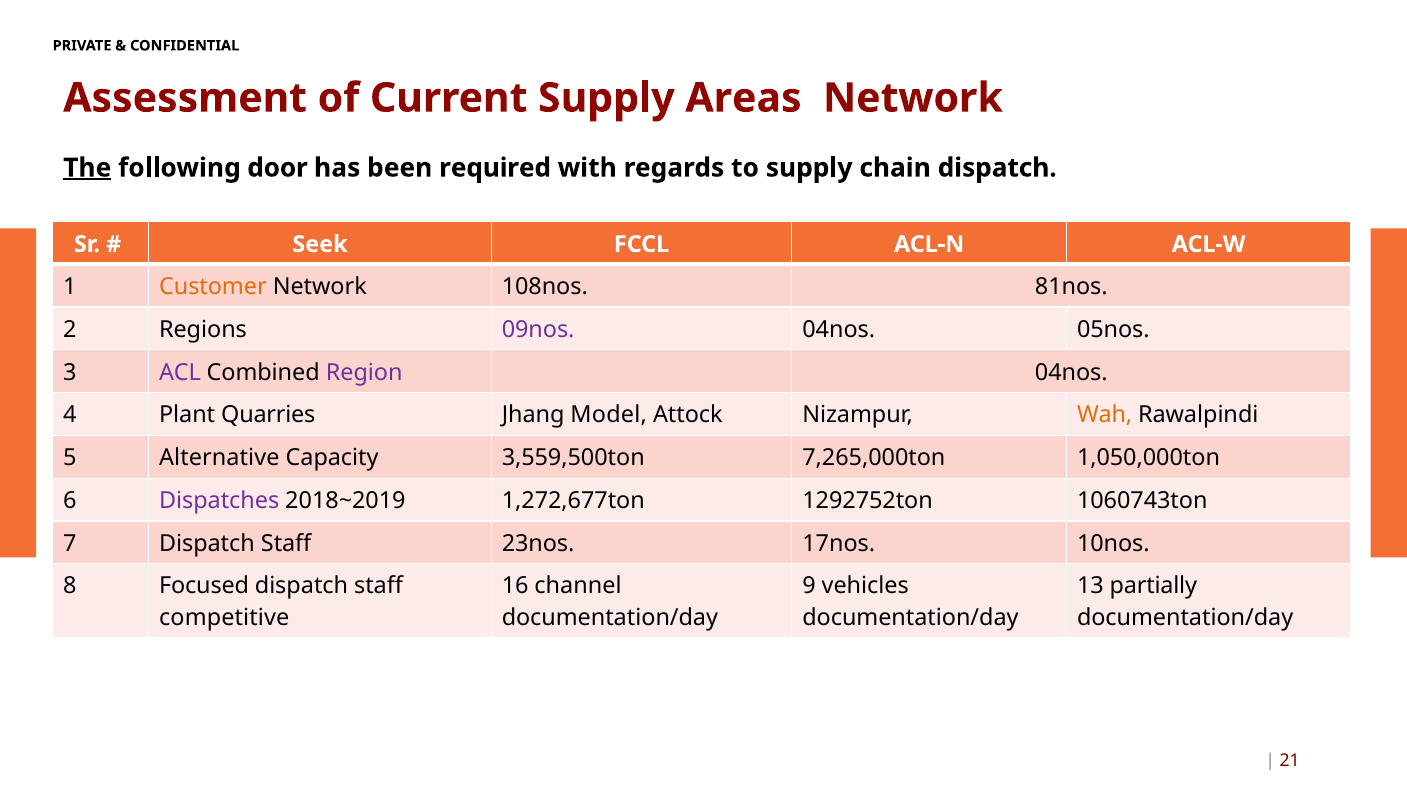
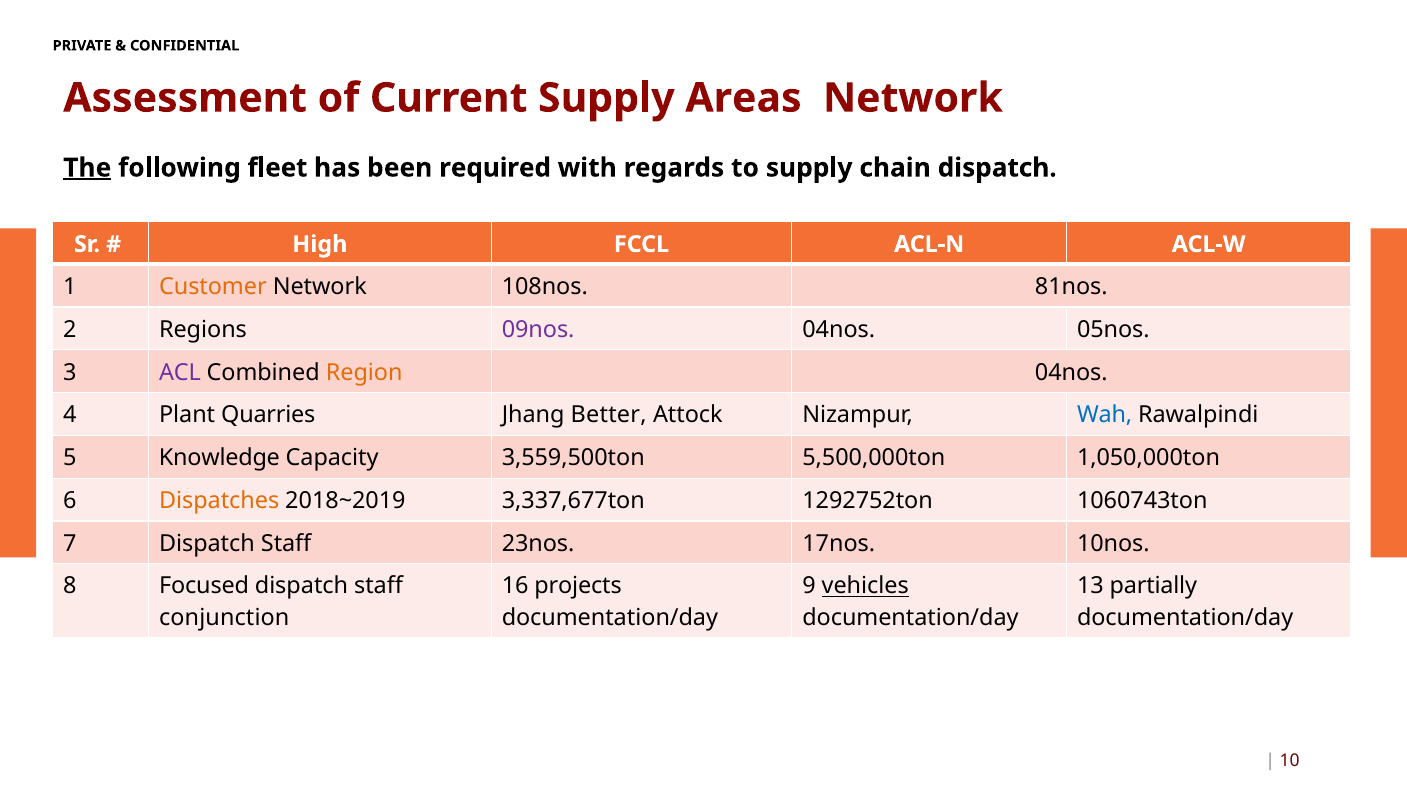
door: door -> fleet (278, 168)
Seek: Seek -> High (320, 244)
Region colour: purple -> orange (364, 373)
Model: Model -> Better (609, 415)
Wah colour: orange -> blue (1105, 415)
Alternative: Alternative -> Knowledge (219, 458)
7,265,000ton: 7,265,000ton -> 5,500,000ton (874, 458)
Dispatches colour: purple -> orange (219, 501)
1,272,677ton: 1,272,677ton -> 3,337,677ton (573, 501)
channel: channel -> projects (578, 587)
vehicles underline: none -> present (865, 587)
competitive: competitive -> conjunction (224, 618)
21: 21 -> 10 (1290, 761)
